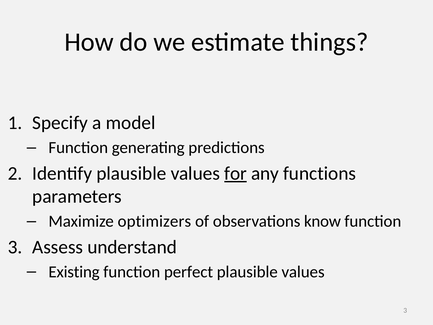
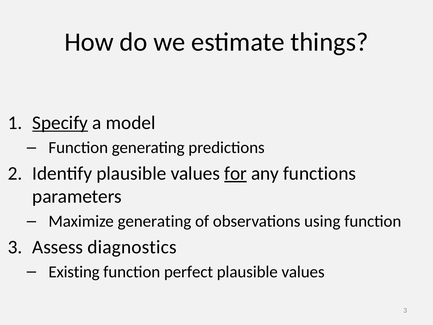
Specify underline: none -> present (60, 123)
Maximize optimizers: optimizers -> generating (154, 221)
know: know -> using (322, 221)
understand: understand -> diagnostics (132, 247)
